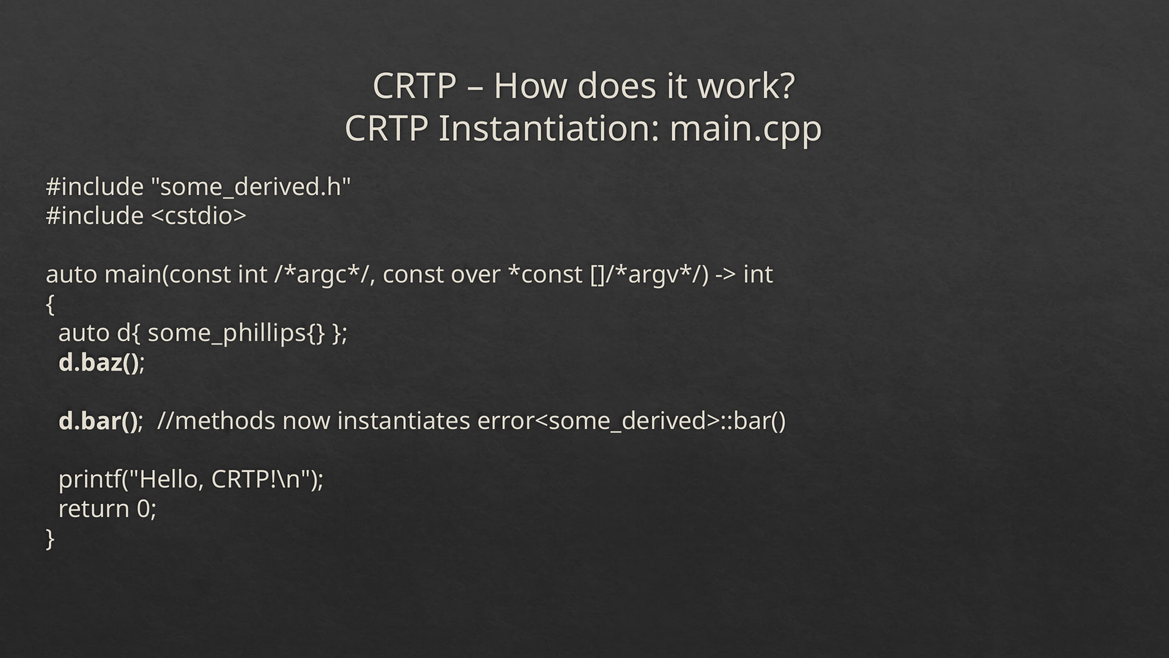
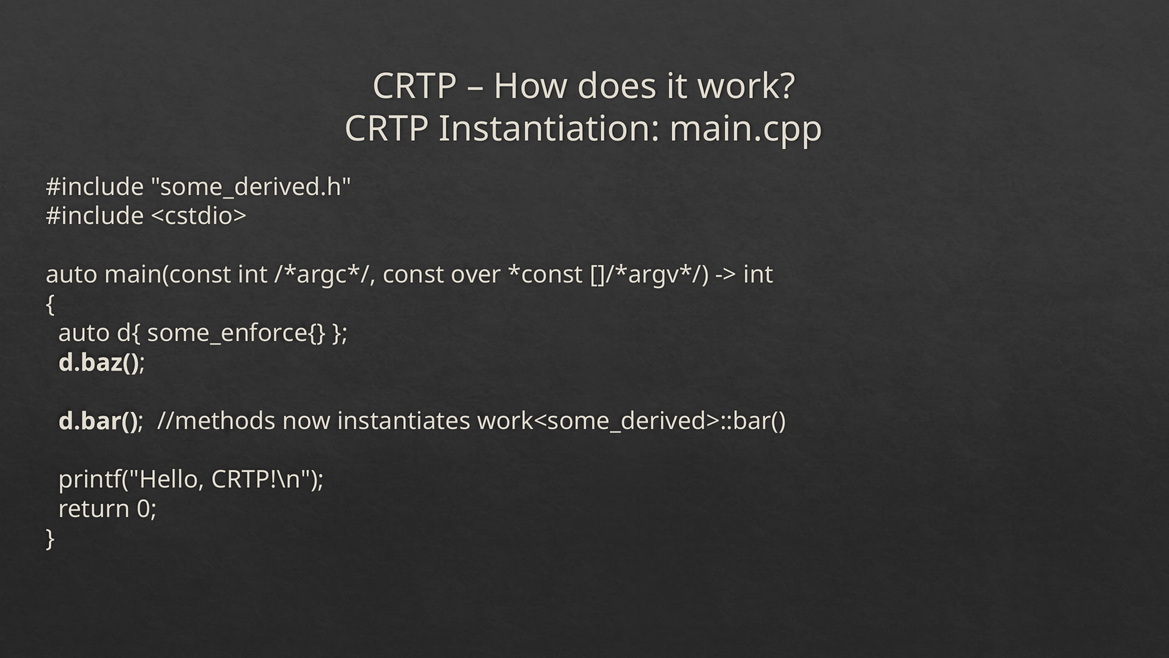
some_phillips{: some_phillips{ -> some_enforce{ (237, 333)
error<some_derived>::bar(: error<some_derived>::bar( -> work<some_derived>::bar( (631, 421)
